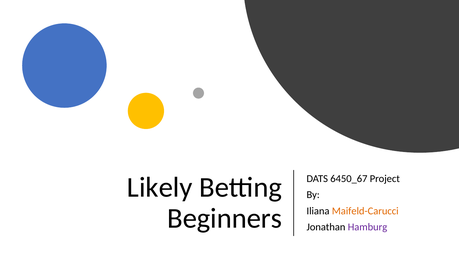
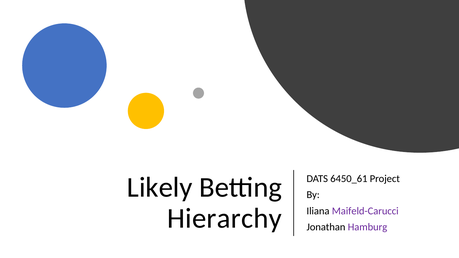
6450_67: 6450_67 -> 6450_61 (349, 179)
Beginners: Beginners -> Hierarchy (224, 218)
Maifeld-Carucci colour: orange -> purple (365, 211)
